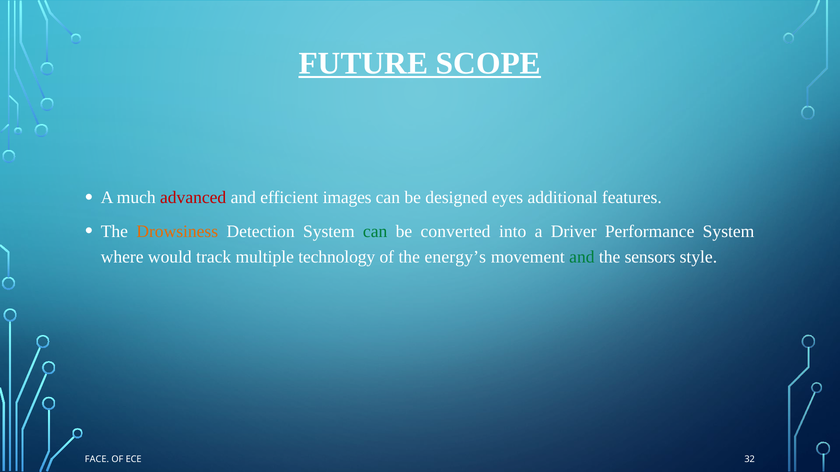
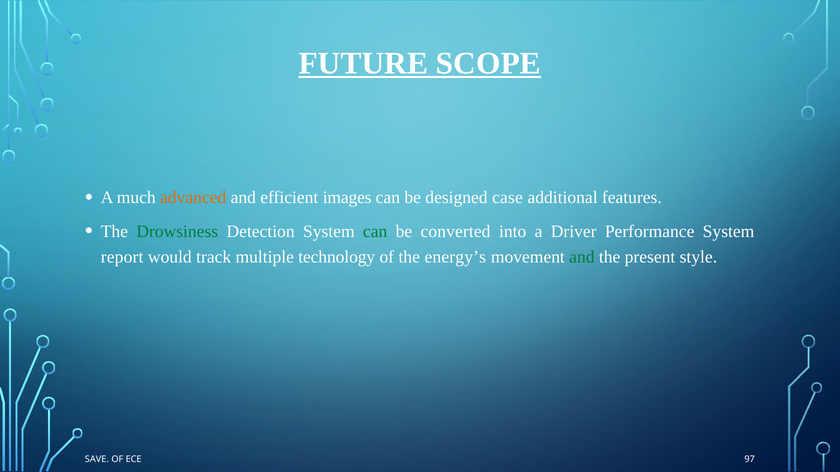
advanced colour: red -> orange (193, 198)
eyes: eyes -> case (507, 198)
Drowsiness colour: orange -> green (177, 232)
where: where -> report (122, 257)
sensors: sensors -> present (650, 257)
FACE: FACE -> SAVE (97, 460)
32: 32 -> 97 (750, 460)
